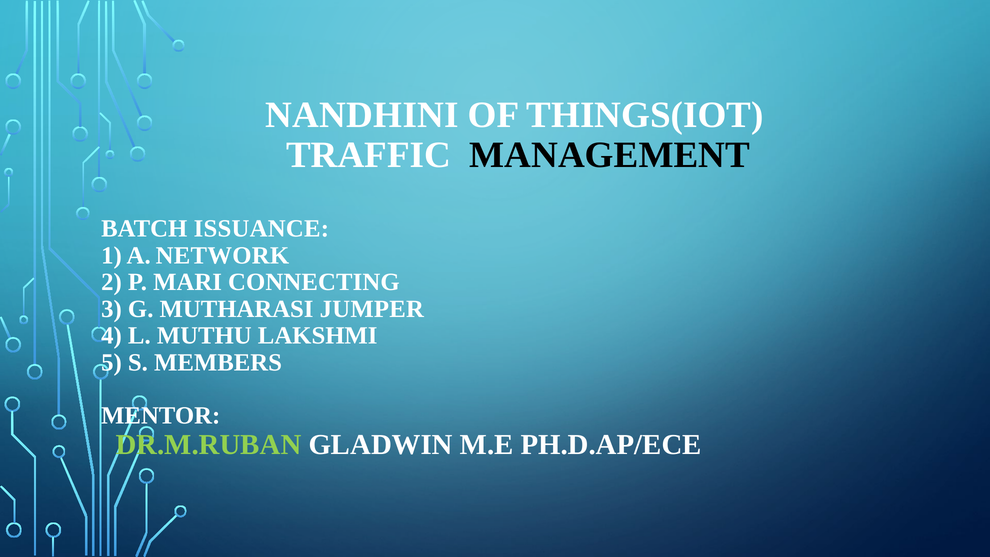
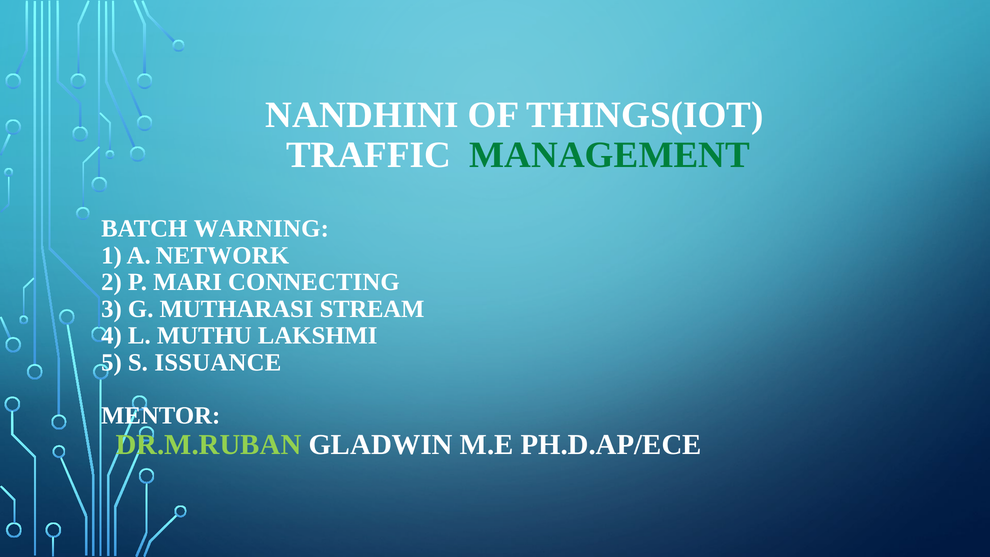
MANAGEMENT colour: black -> green (610, 155)
ISSUANCE: ISSUANCE -> WARNING (261, 229)
JUMPER: JUMPER -> STREAM (372, 309)
MEMBERS: MEMBERS -> ISSUANCE (218, 362)
